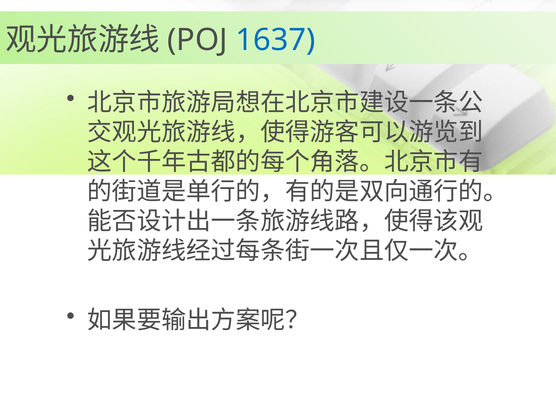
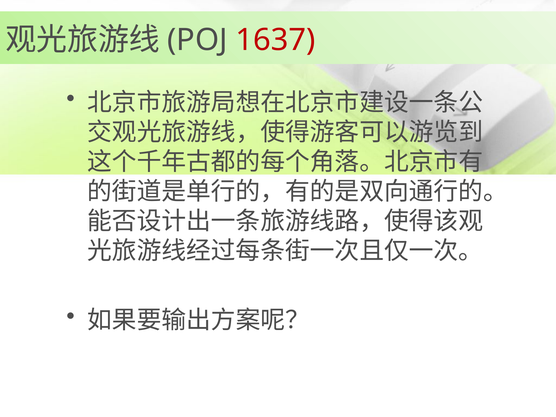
1637 colour: blue -> red (275, 40)
